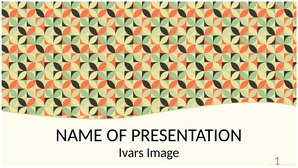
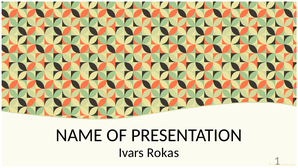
Image: Image -> Rokas (163, 152)
